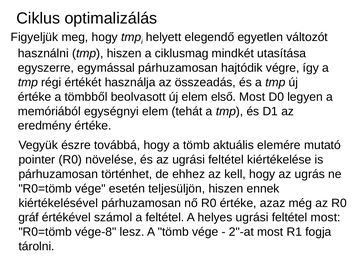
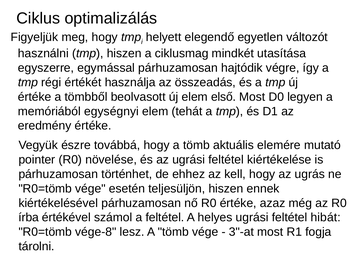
gráf: gráf -> írba (29, 217)
feltétel most: most -> hibát (326, 217)
2"-at: 2"-at -> 3"-at (241, 232)
